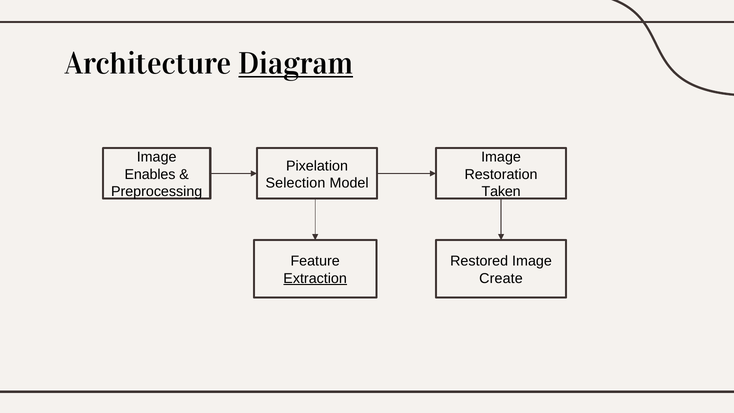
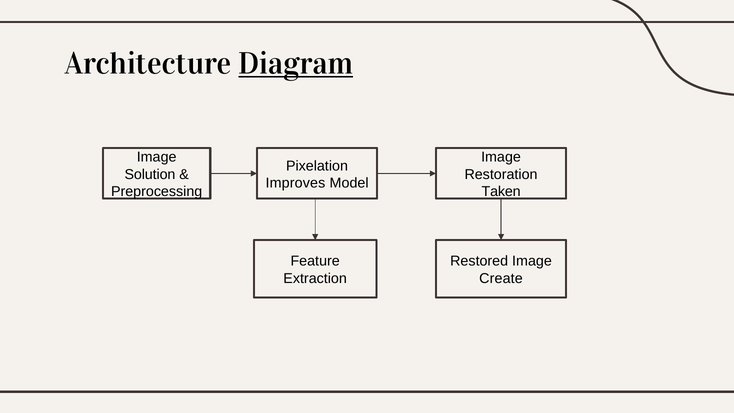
Enables: Enables -> Solution (150, 174)
Selection: Selection -> Improves (295, 183)
Extraction underline: present -> none (315, 278)
